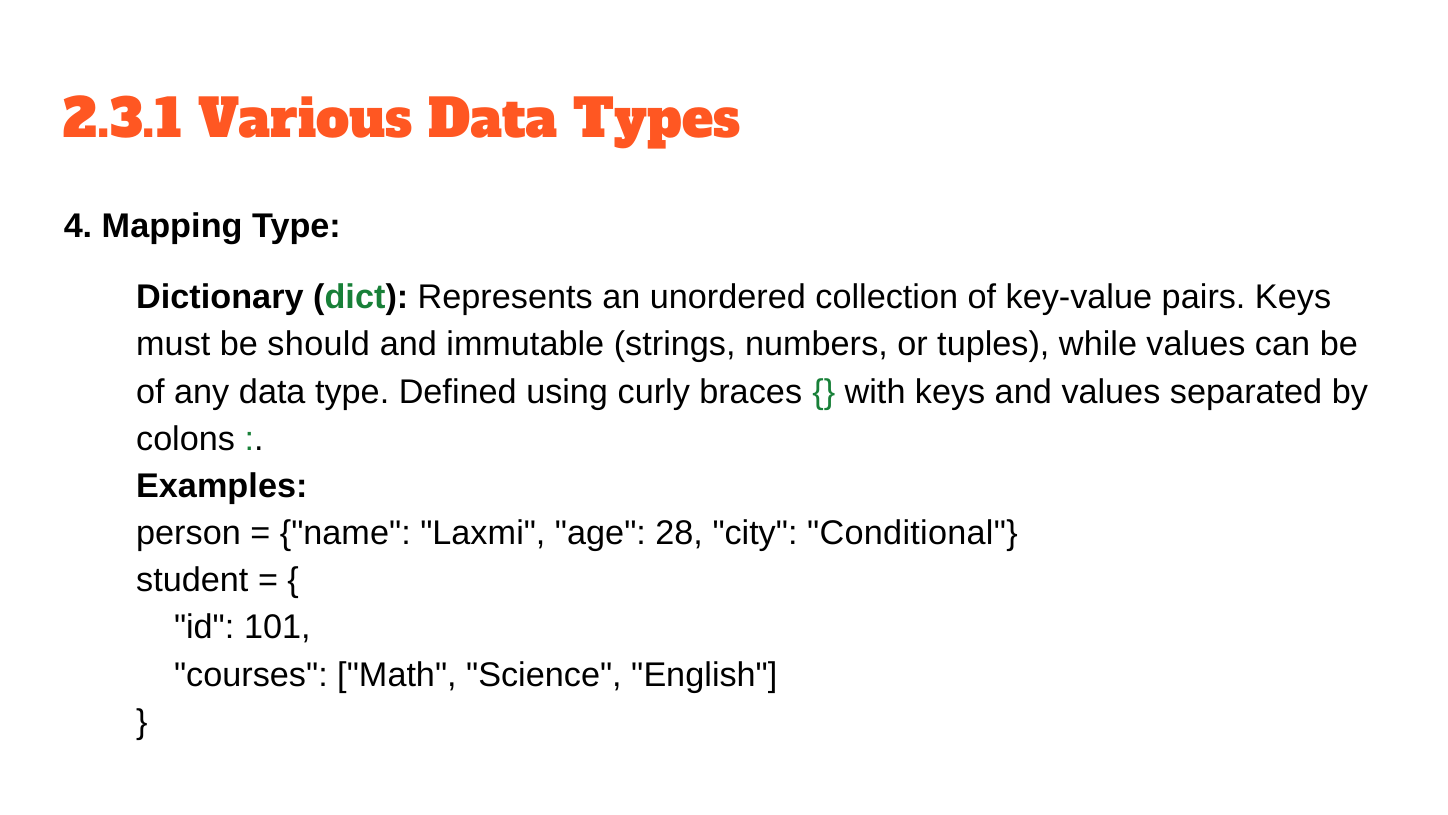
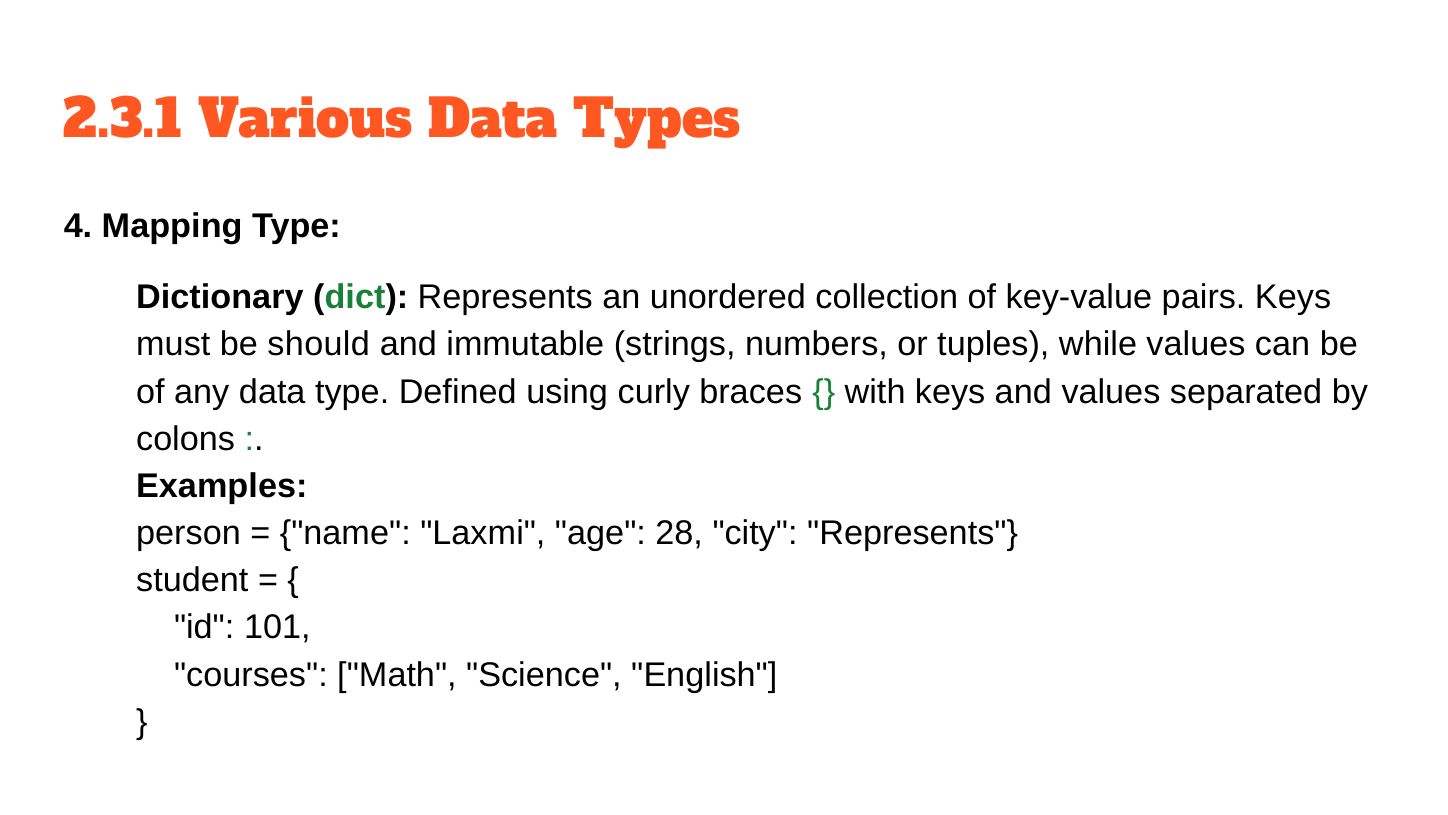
city Conditional: Conditional -> Represents (913, 533)
